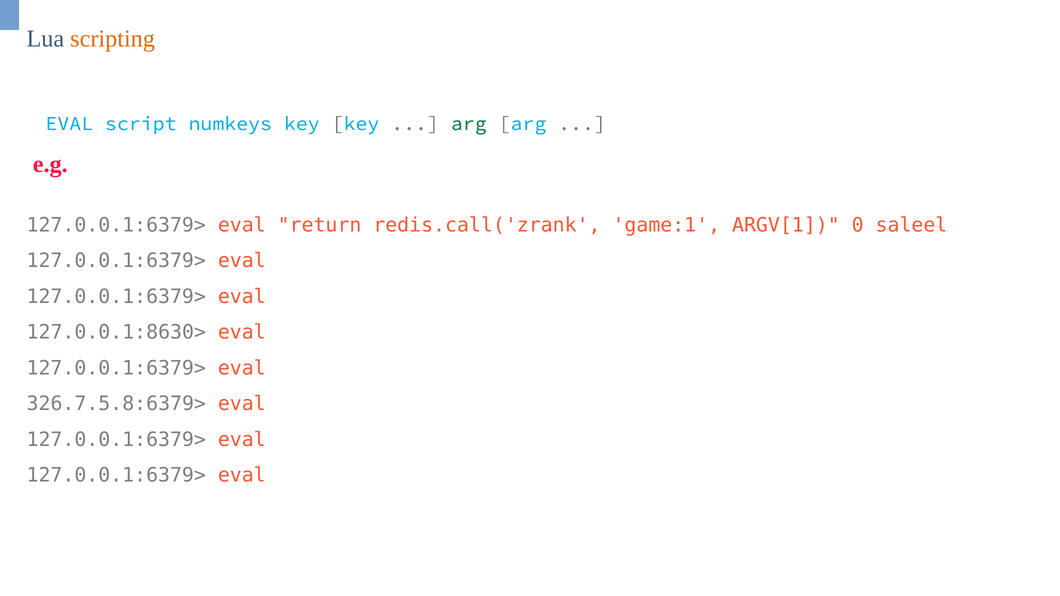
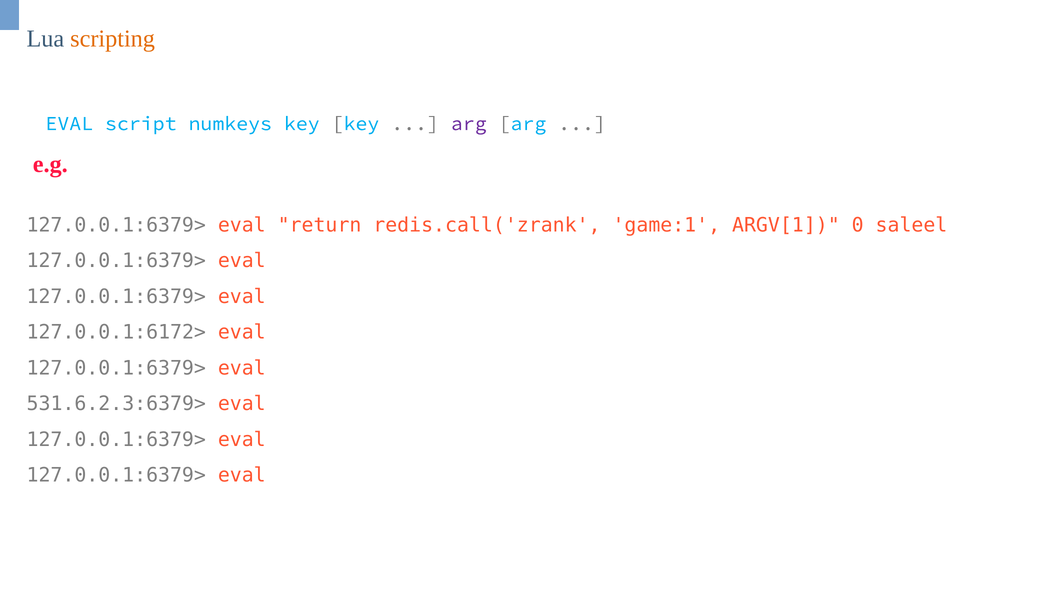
arg colour: green -> purple (469, 124)
127.0.0.1:8630>: 127.0.0.1:8630> -> 127.0.0.1:6172> (116, 332)
326.7.5.8:6379>: 326.7.5.8:6379> -> 531.6.2.3:6379> (116, 404)
